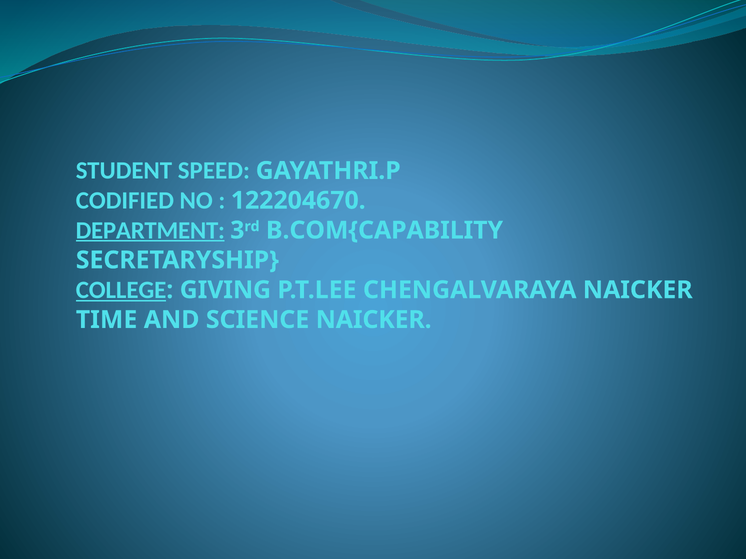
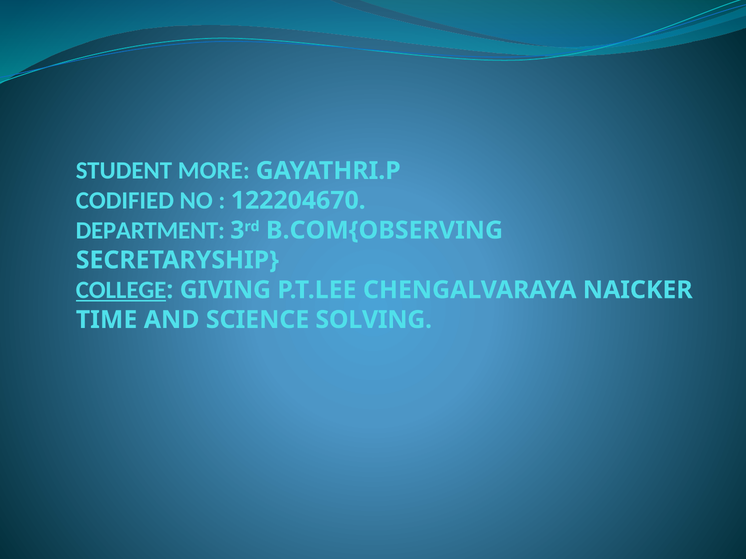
SPEED: SPEED -> MORE (214, 171)
DEPARTMENT underline: present -> none (150, 231)
B.COM{CAPABILITY: B.COM{CAPABILITY -> B.COM{OBSERVING (385, 231)
SCIENCE NAICKER: NAICKER -> SOLVING (374, 320)
